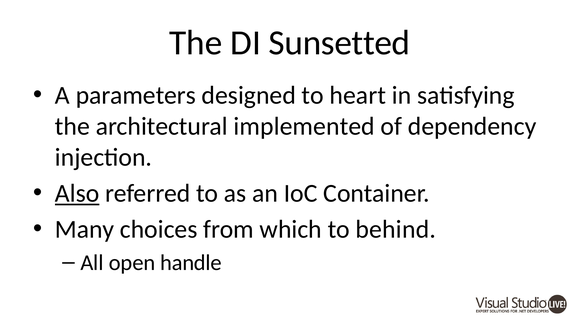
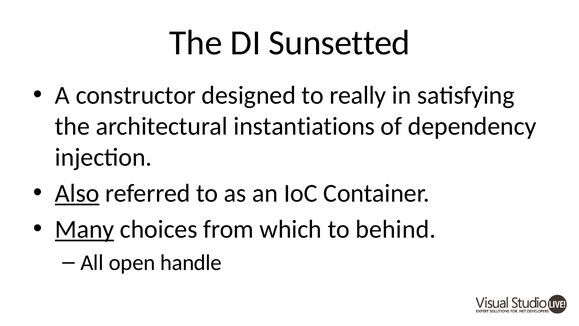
parameters: parameters -> constructor (136, 95)
heart: heart -> really (358, 95)
implemented: implemented -> instantiations (304, 126)
Many underline: none -> present (85, 229)
